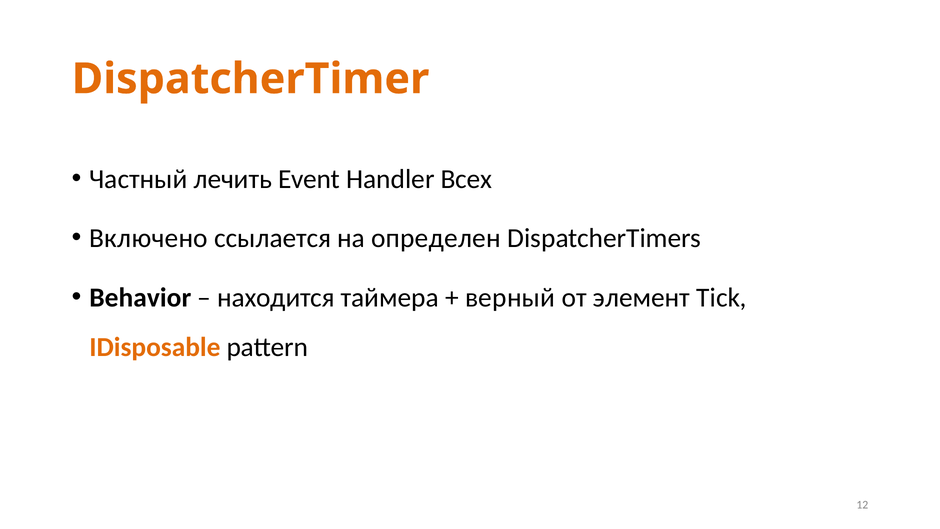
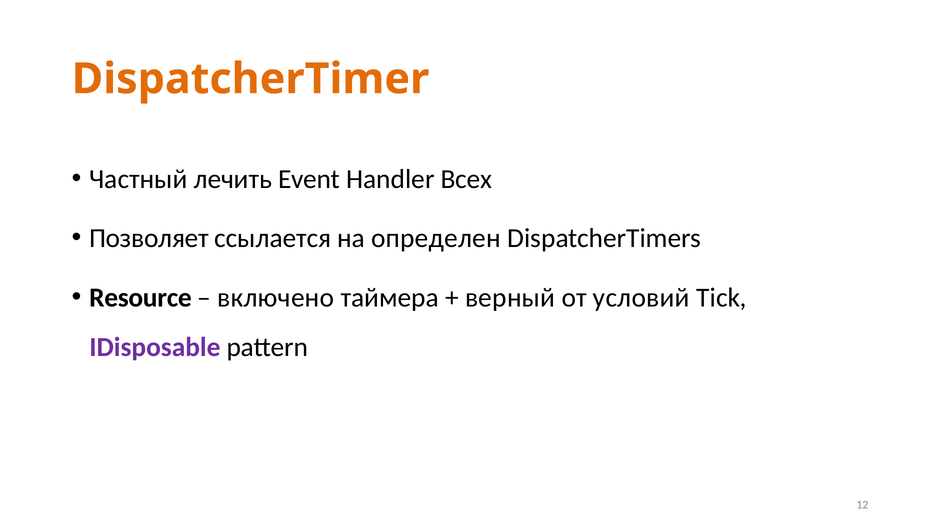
Включено: Включено -> Позволяет (149, 238)
Behavior: Behavior -> Resource (140, 297)
находится: находится -> включено (276, 297)
элемент: элемент -> условий (641, 297)
IDisposable colour: orange -> purple (155, 347)
